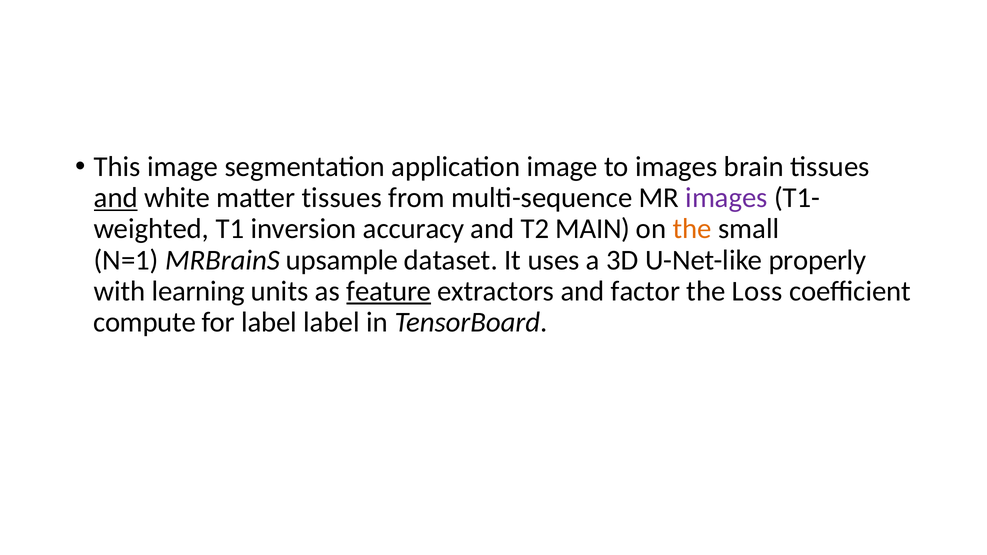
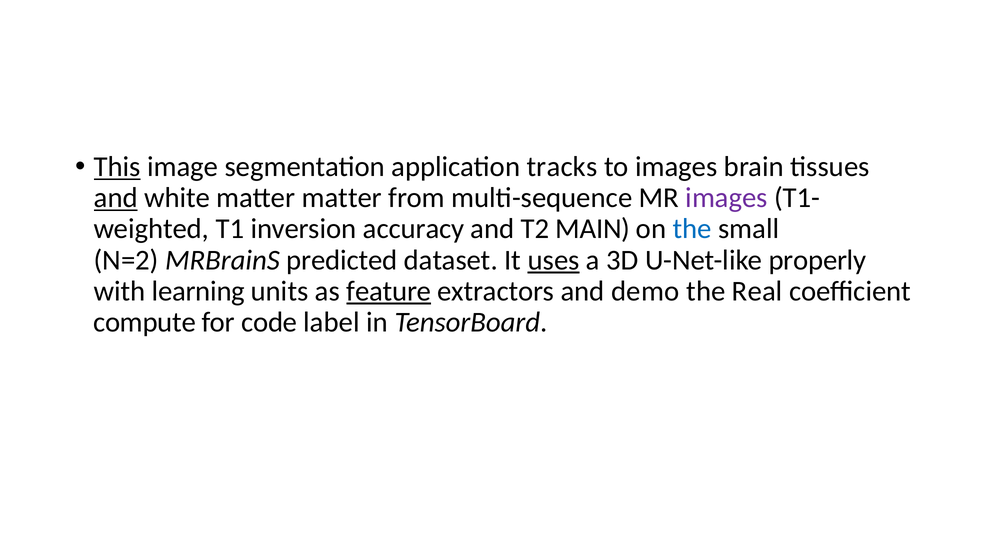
This underline: none -> present (117, 167)
application image: image -> tracks (562, 167)
matter tissues: tissues -> matter (342, 198)
the colour: orange -> blue (692, 229)
N=1: N=1 -> N=2 (126, 260)
upsample: upsample -> predicted (342, 260)
uses underline: none -> present (554, 260)
factor: factor -> demo (645, 291)
Loss: Loss -> Real (757, 291)
for label: label -> code (269, 322)
